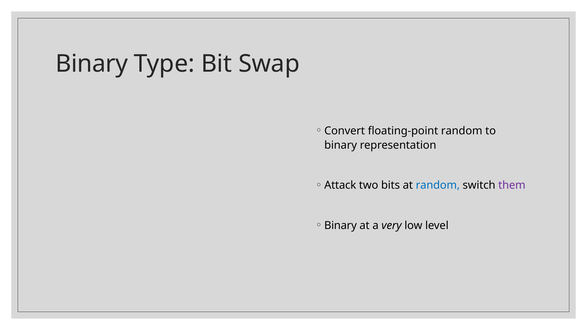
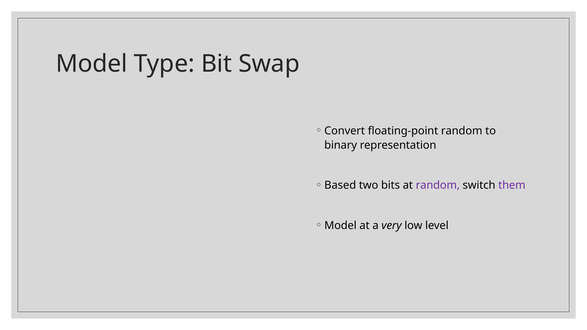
Binary: Binary -> Model (92, 64)
Attack: Attack -> Based (340, 185)
random colour: blue -> purple (438, 185)
Binary: Binary -> Model (340, 226)
